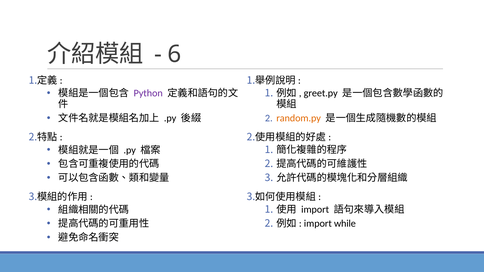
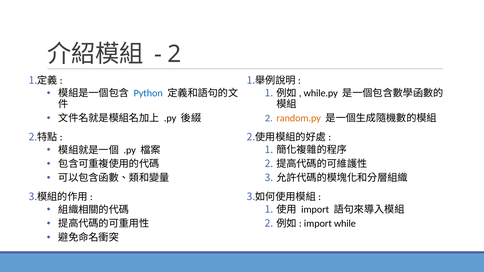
6: 6 -> 2 (175, 54)
Python colour: purple -> blue (148, 93)
greet.py: greet.py -> while.py (321, 93)
